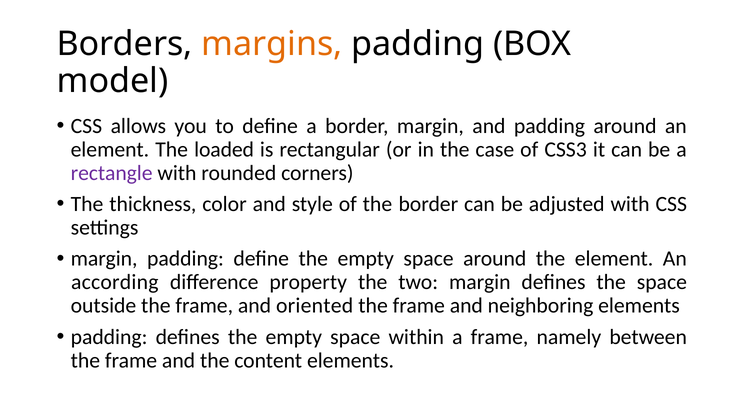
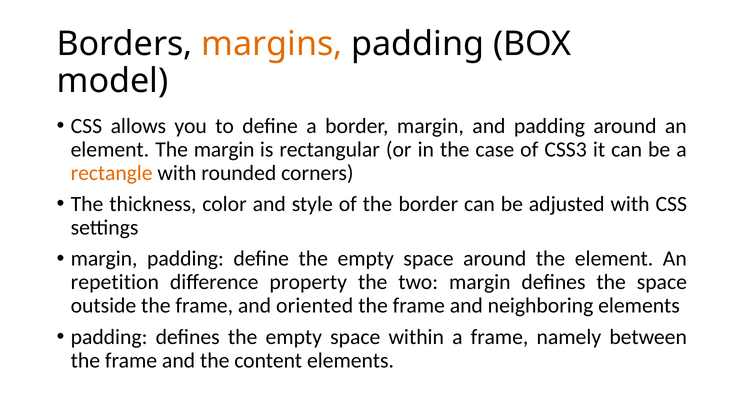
The loaded: loaded -> margin (224, 149)
rectangle colour: purple -> orange (112, 173)
according: according -> repetition (115, 282)
